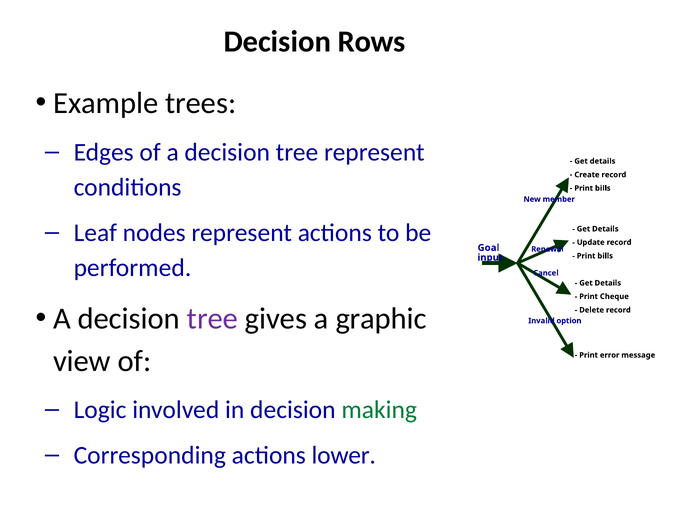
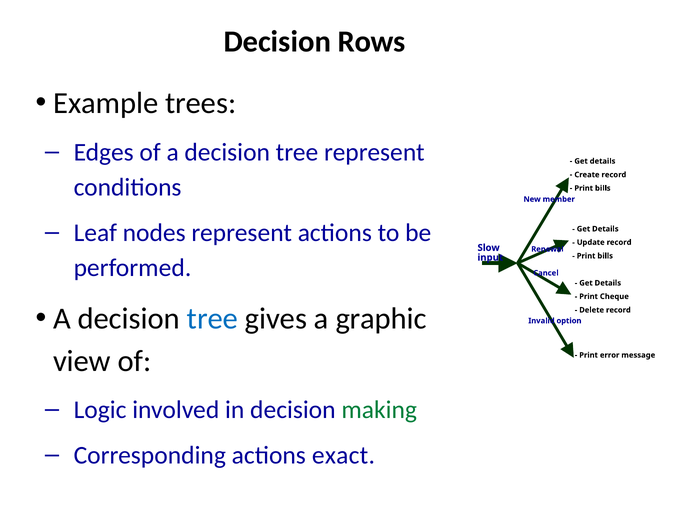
Goal: Goal -> Slow (489, 248)
tree colour: purple -> blue (212, 319)
lower: lower -> exact (343, 456)
